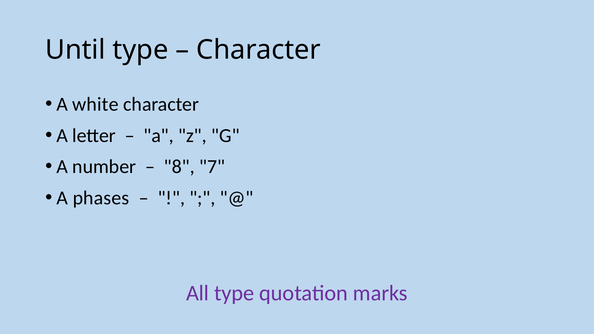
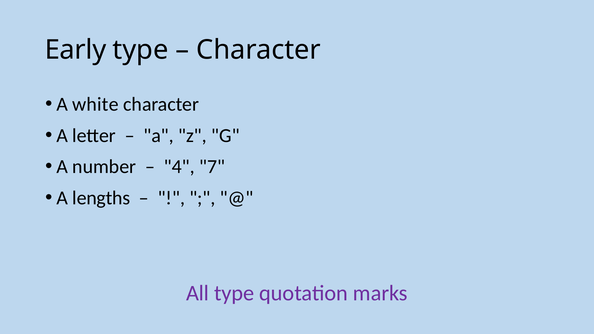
Until: Until -> Early (76, 50)
8: 8 -> 4 (179, 167)
phases: phases -> lengths (101, 198)
